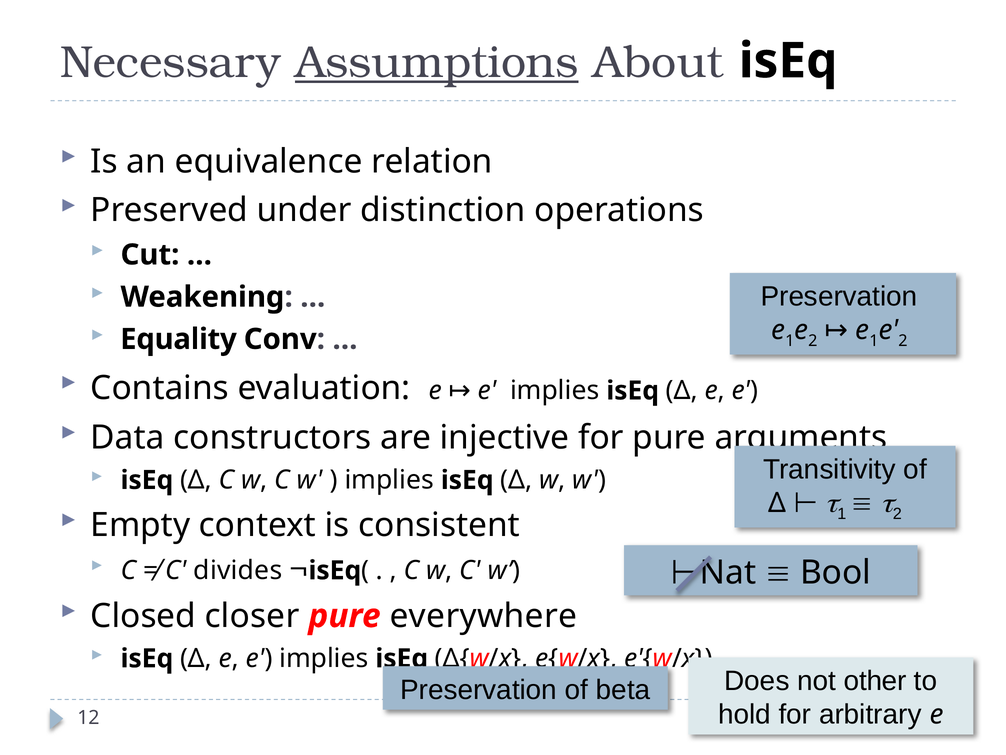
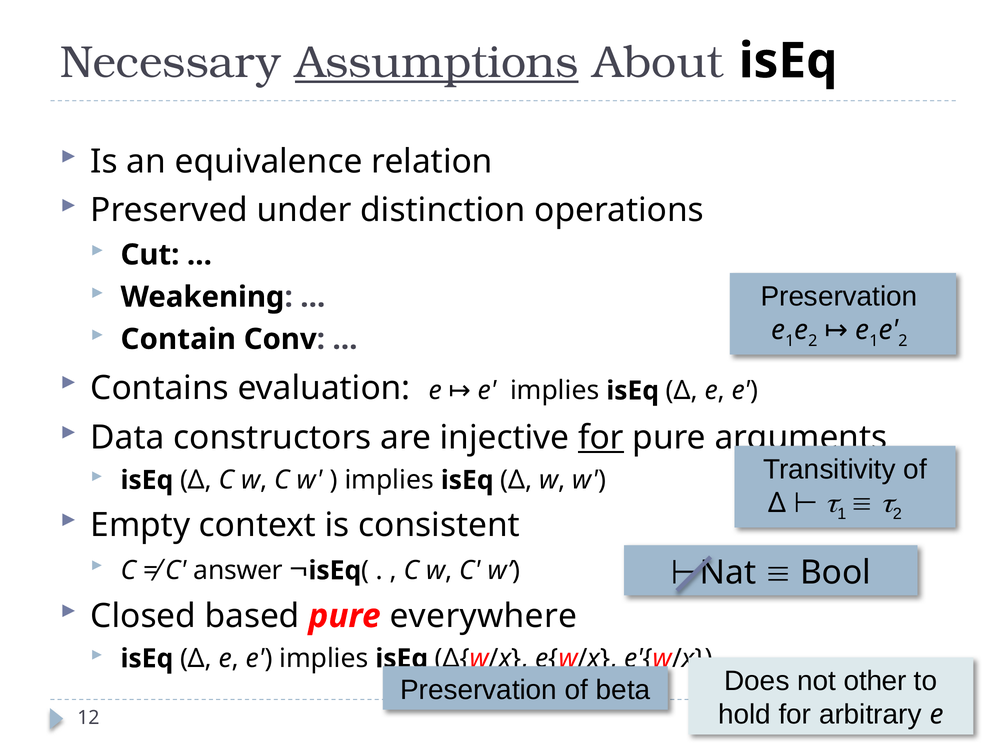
Equality: Equality -> Contain (178, 339)
for underline: none -> present (601, 437)
divides: divides -> answer (238, 570)
closer: closer -> based (252, 616)
